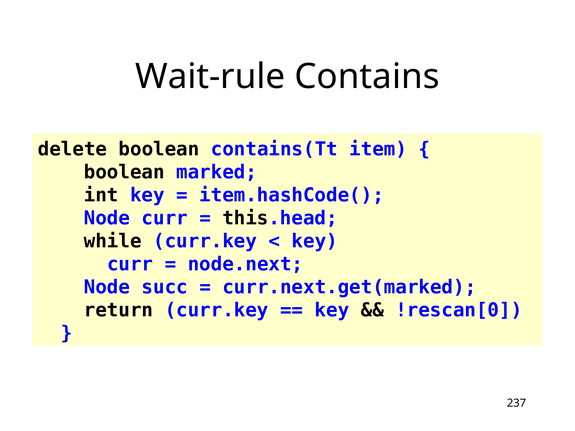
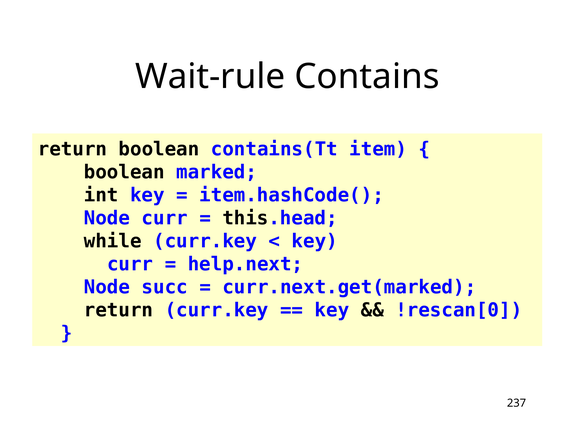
delete: delete -> return (73, 149)
node.next: node.next -> help.next (245, 264)
